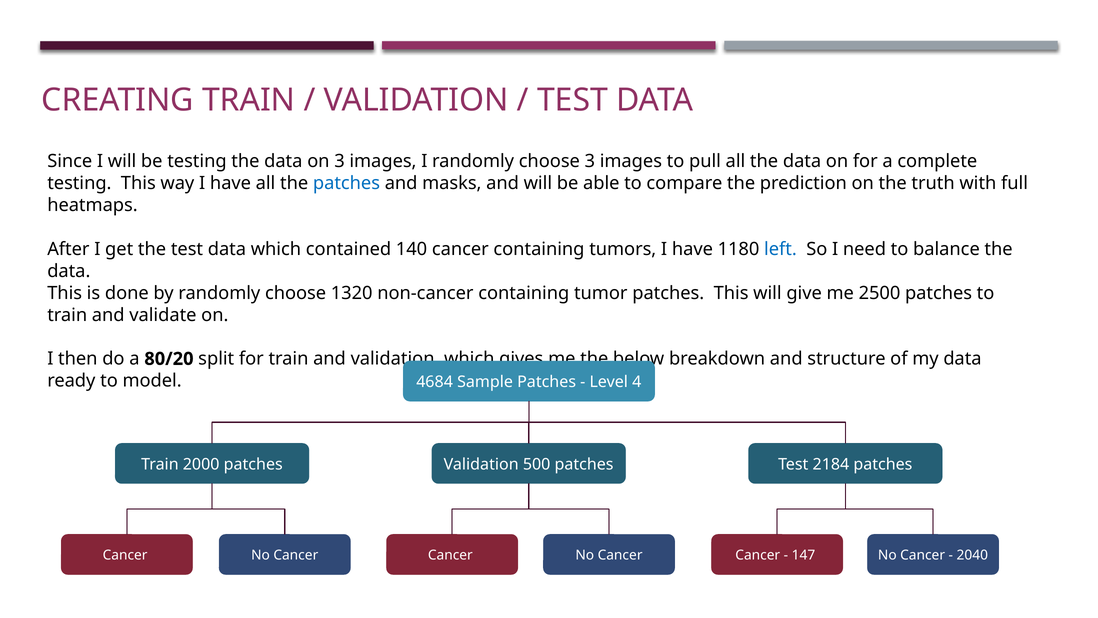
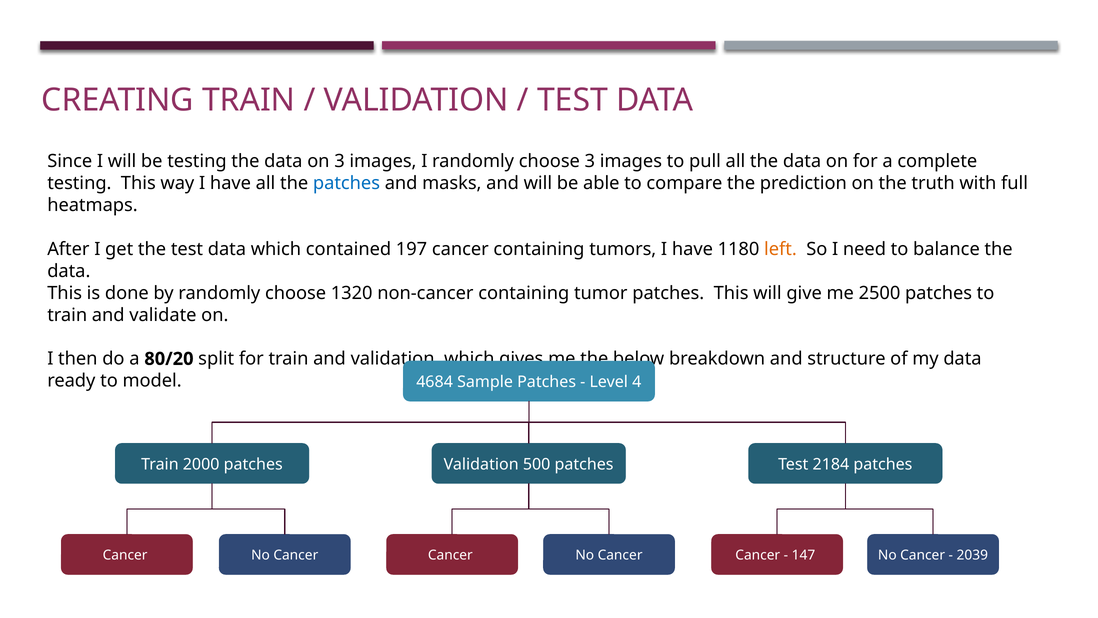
140: 140 -> 197 (412, 249)
left colour: blue -> orange (780, 249)
2040: 2040 -> 2039 (972, 555)
